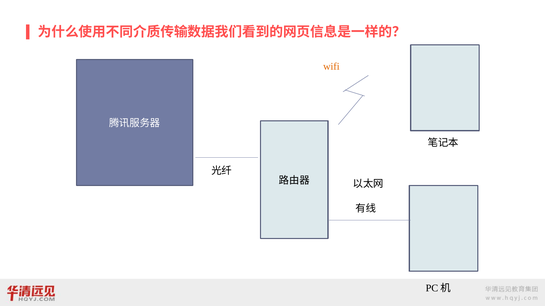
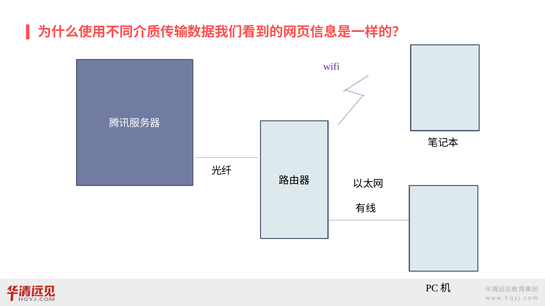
wifi colour: orange -> purple (331, 66)
